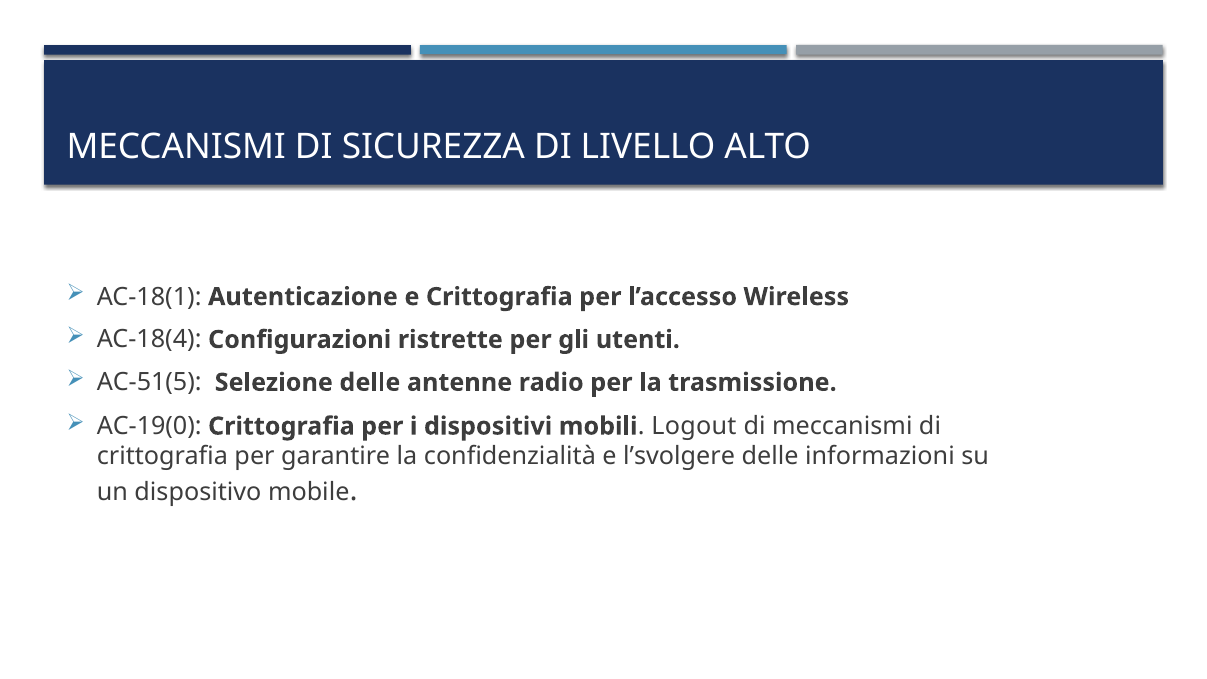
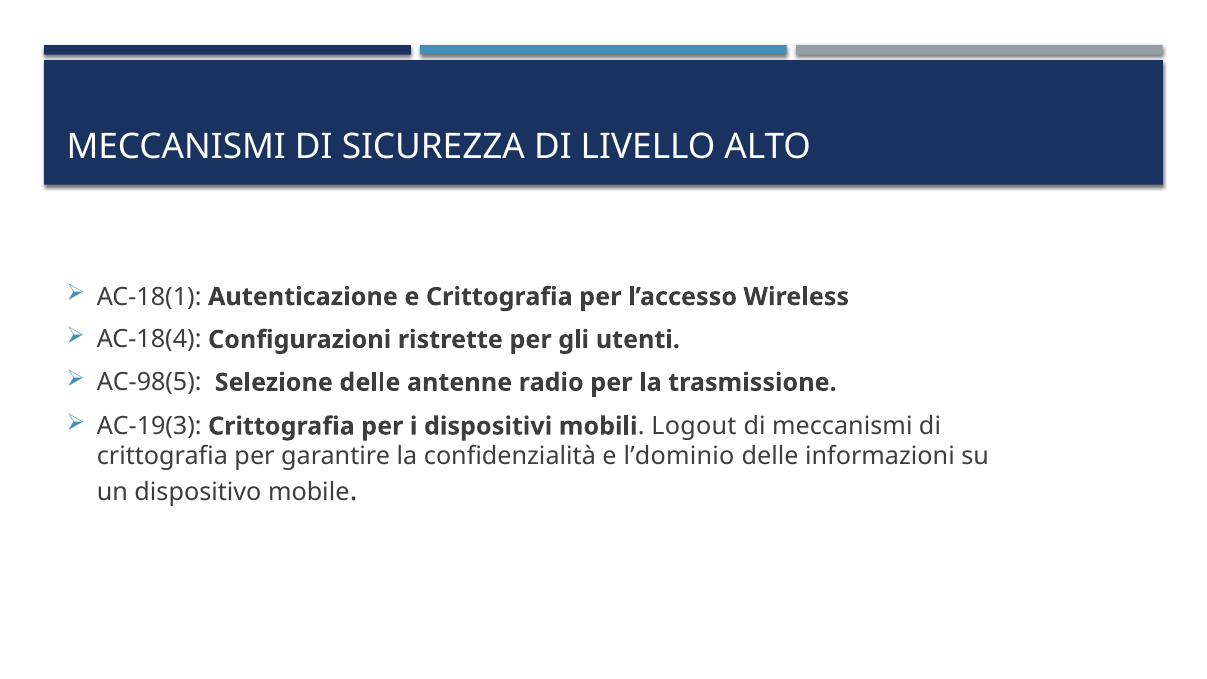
AC-51(5: AC-51(5 -> AC-98(5 (149, 382)
AC-19(0: AC-19(0 -> AC-19(3 (149, 426)
l’svolgere: l’svolgere -> l’dominio (679, 456)
